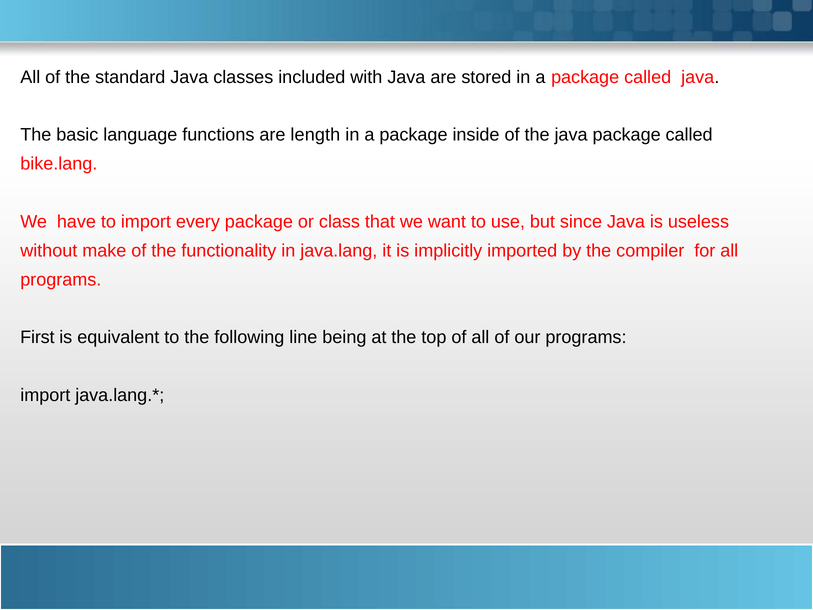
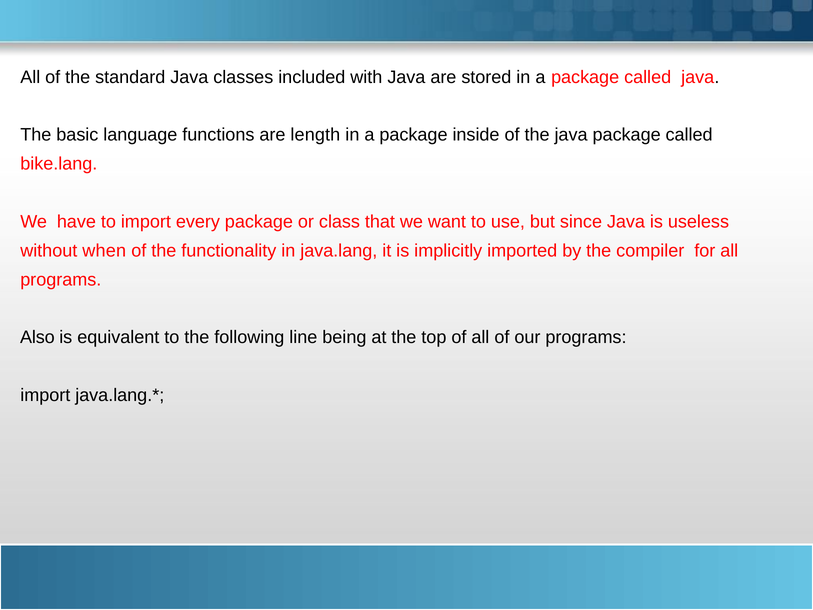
make: make -> when (104, 251)
First: First -> Also (37, 337)
